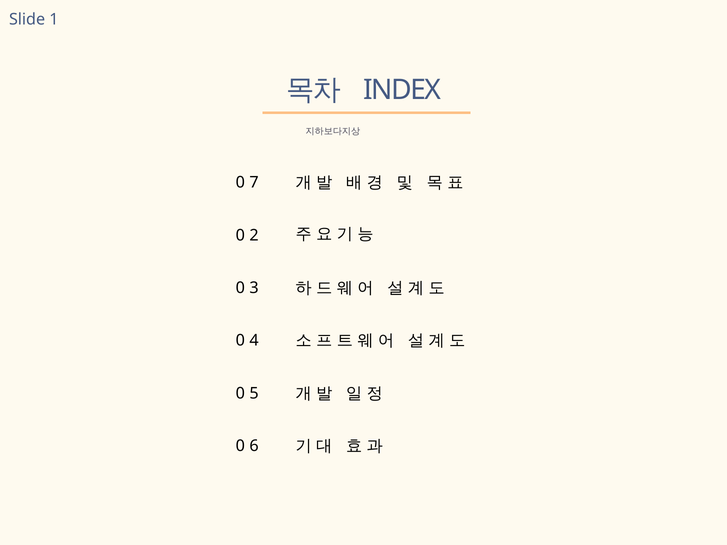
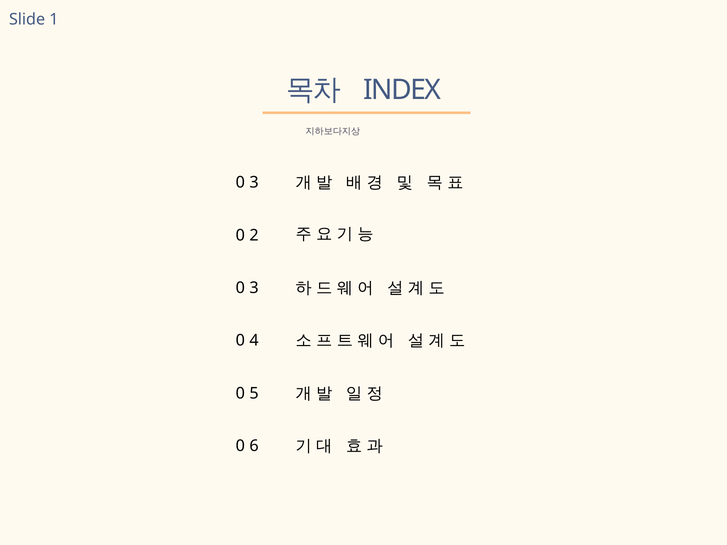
7: 7 -> 3 (254, 183)
